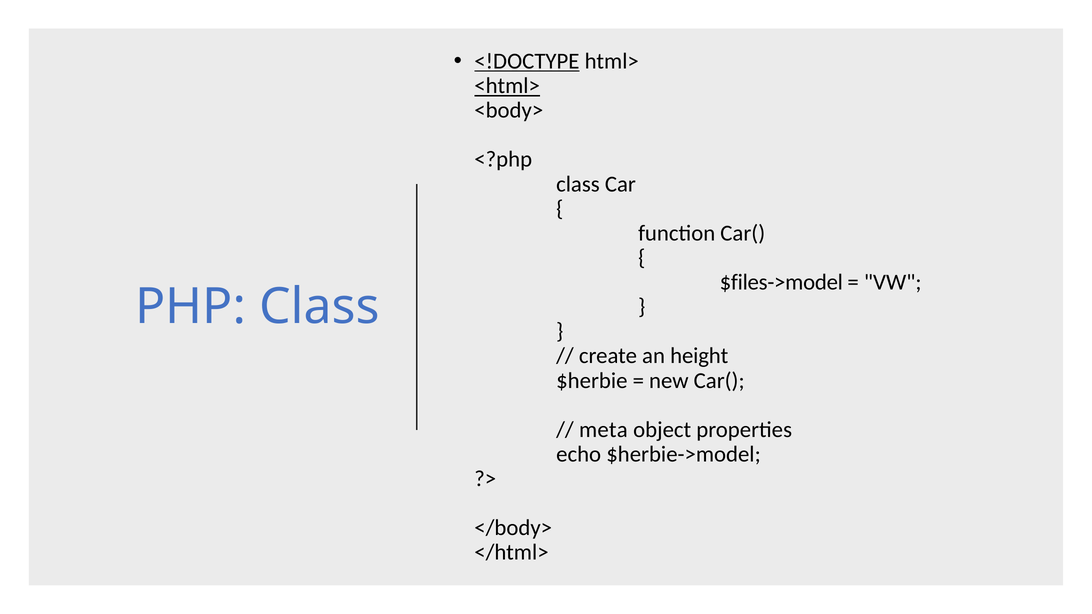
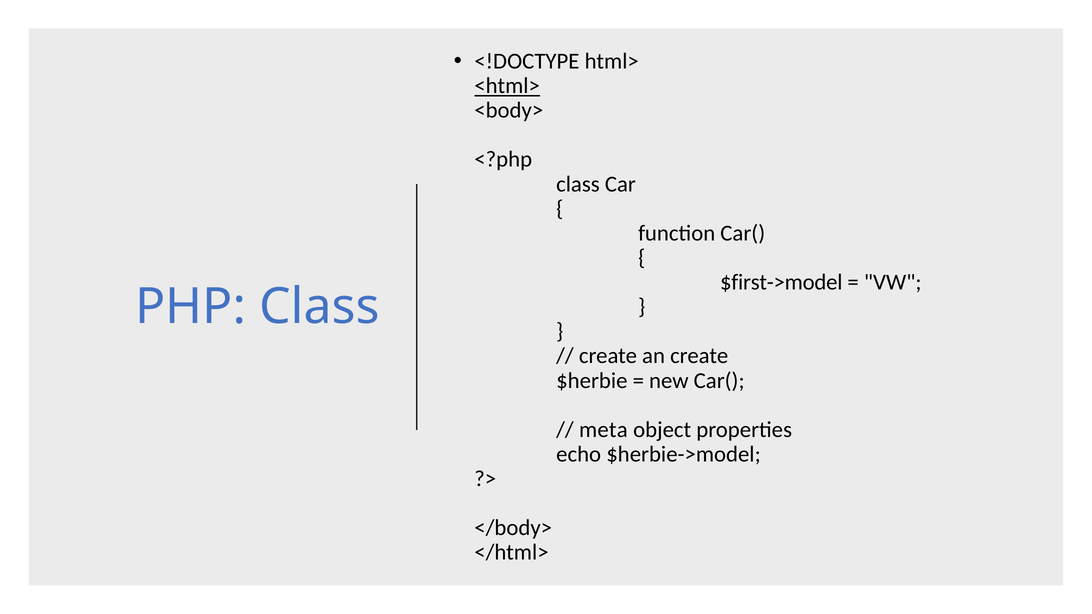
<!DOCTYPE underline: present -> none (527, 61)
$files->model: $files->model -> $first->model (781, 282)
an height: height -> create (699, 356)
